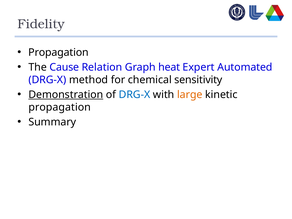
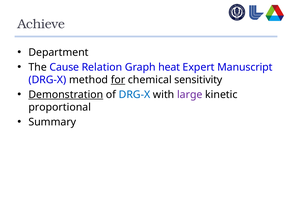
Fidelity: Fidelity -> Achieve (41, 24)
Propagation: Propagation -> Department (58, 52)
Automated: Automated -> Manuscript (245, 67)
for underline: none -> present (118, 80)
large colour: orange -> purple (190, 95)
propagation: propagation -> proportional (60, 107)
